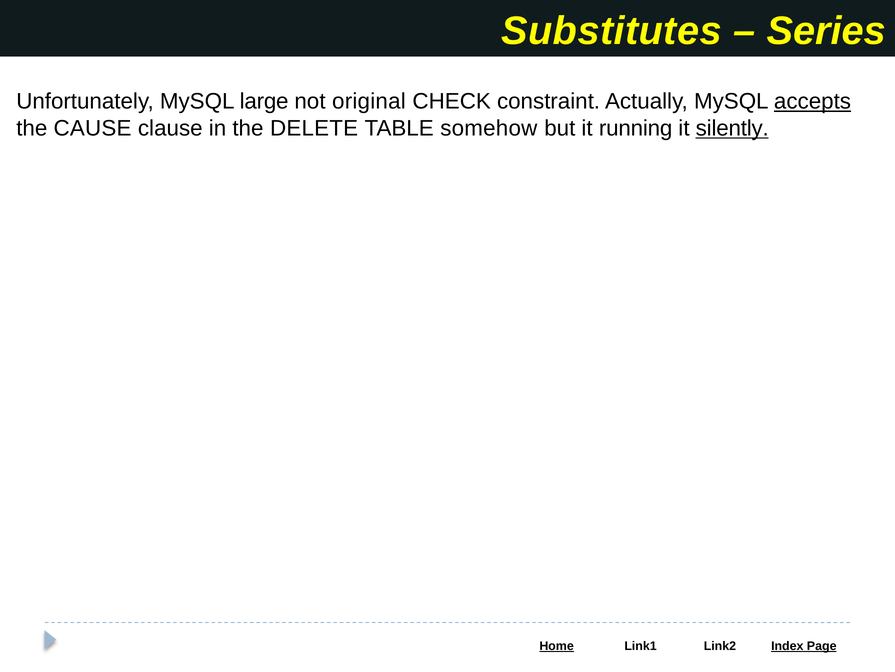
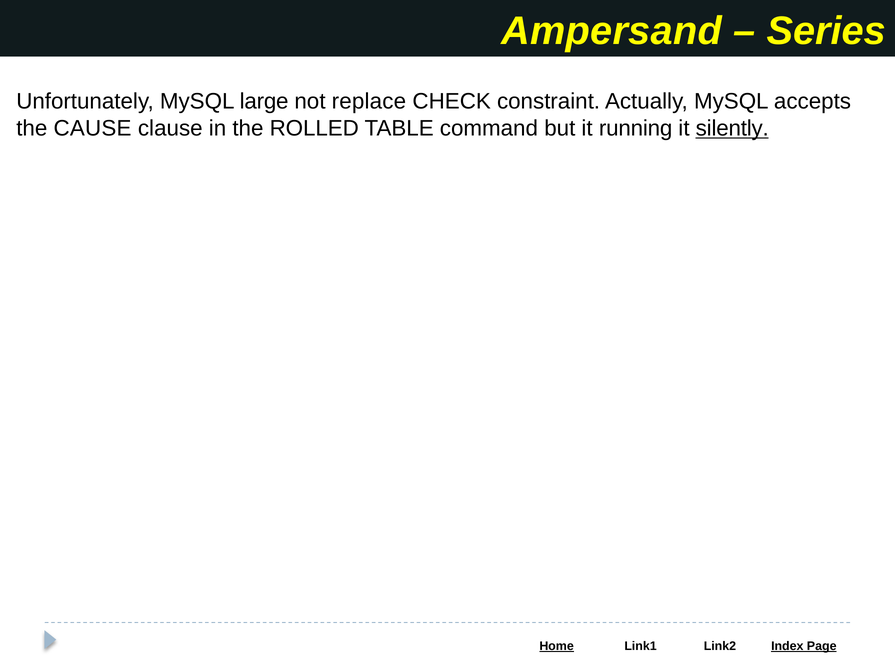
Substitutes: Substitutes -> Ampersand (612, 31)
original: original -> replace (369, 101)
accepts underline: present -> none (813, 101)
DELETE: DELETE -> ROLLED (314, 128)
somehow: somehow -> command (489, 128)
